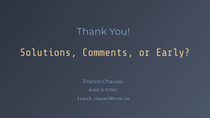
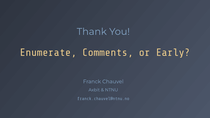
Solutions: Solutions -> Enumerate (48, 53)
